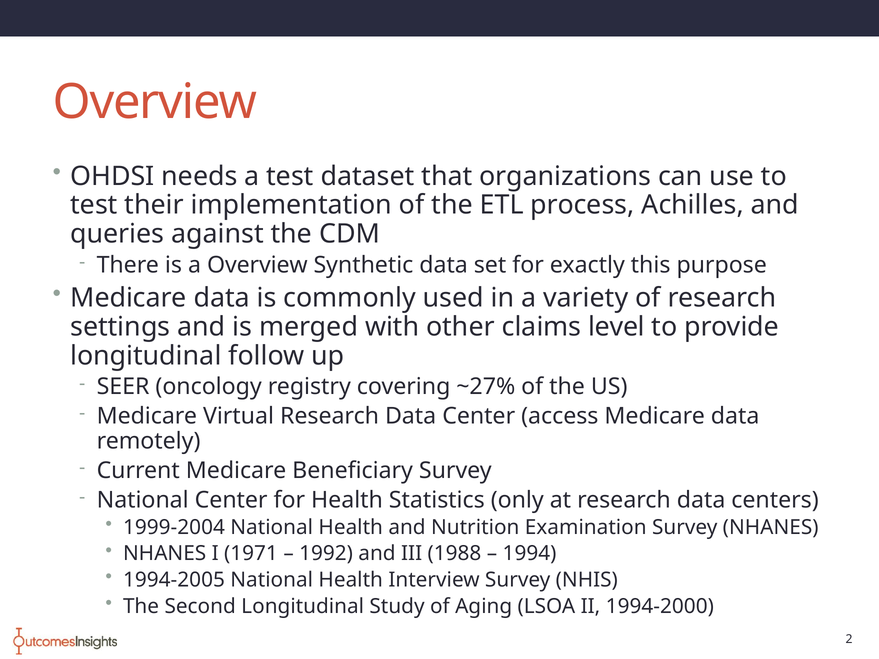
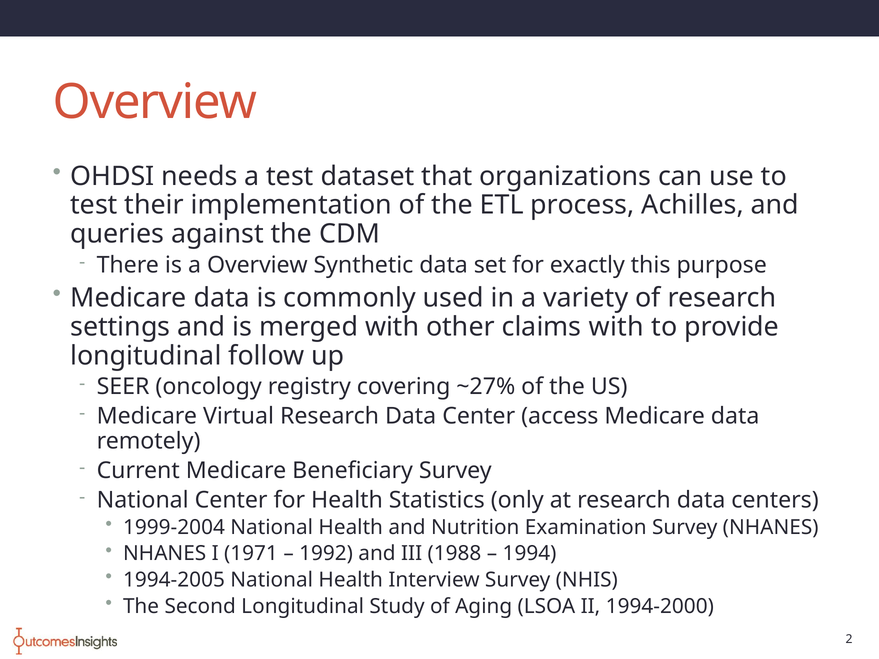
claims level: level -> with (616, 327)
